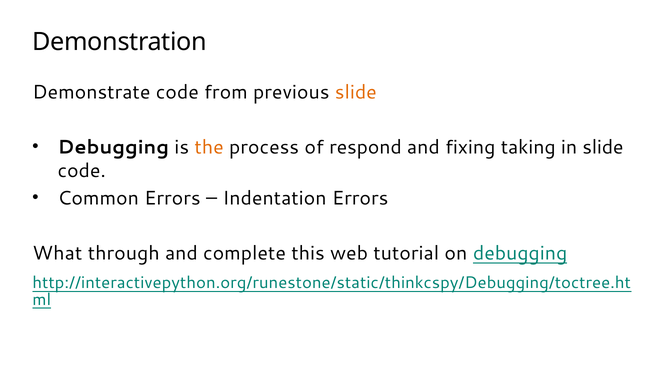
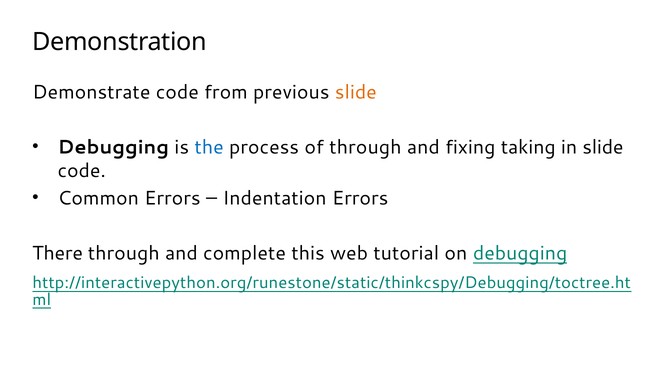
the colour: orange -> blue (209, 147)
of respond: respond -> through (365, 147)
What: What -> There (57, 253)
